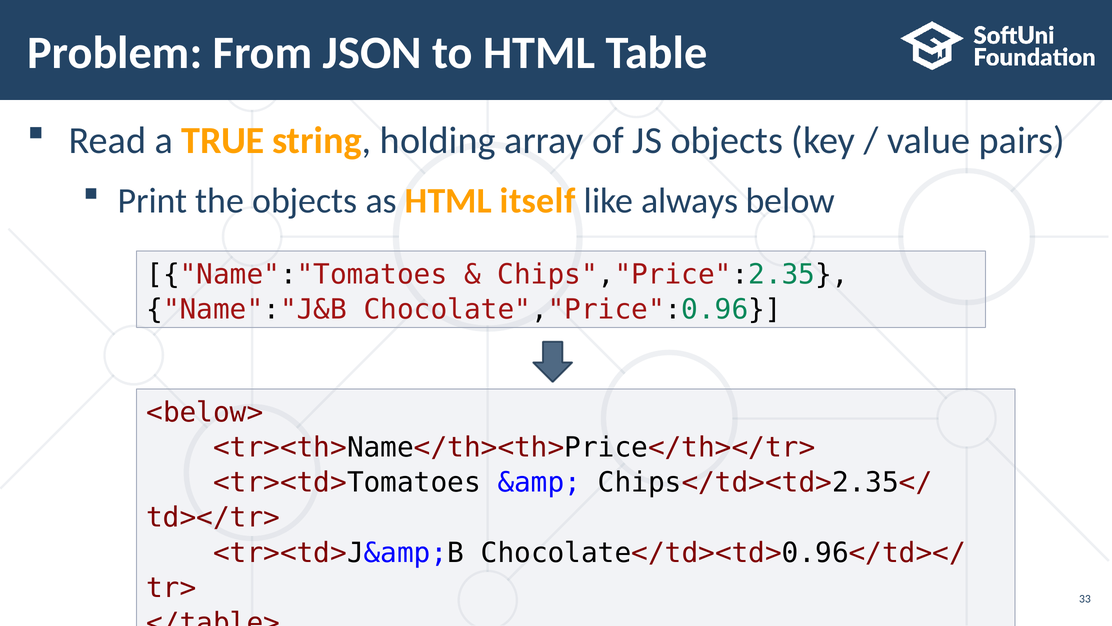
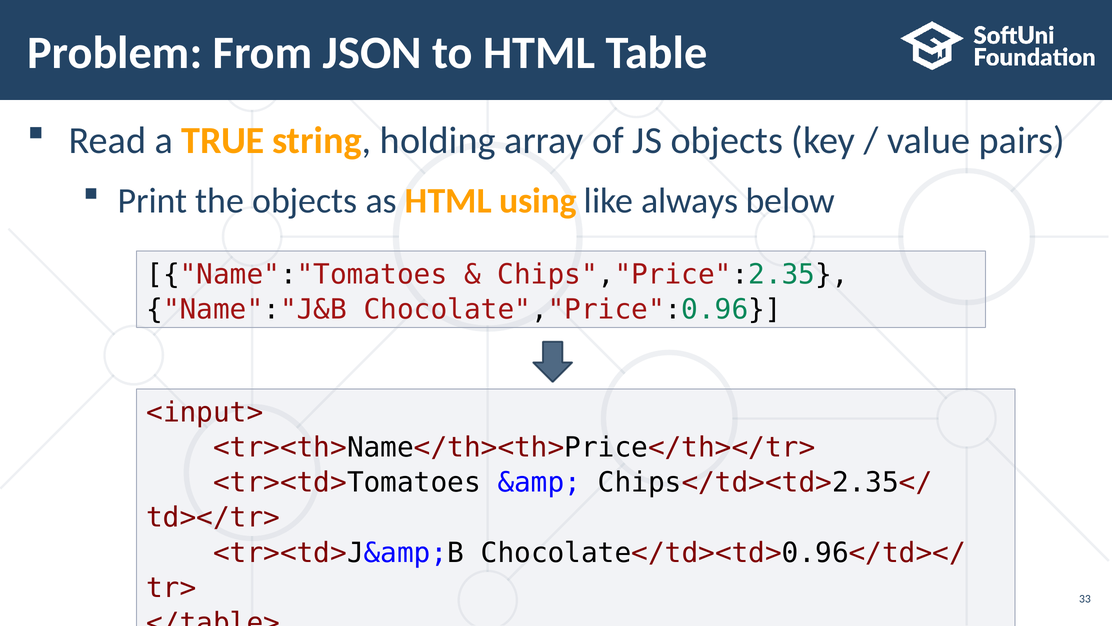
itself: itself -> using (538, 201)
<below>: <below> -> <input> (205, 412)
